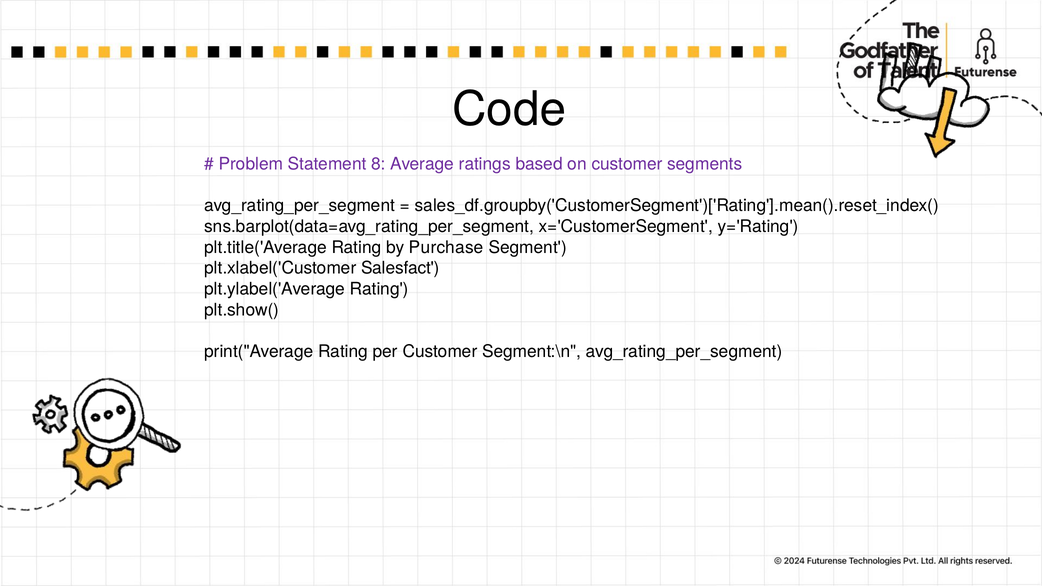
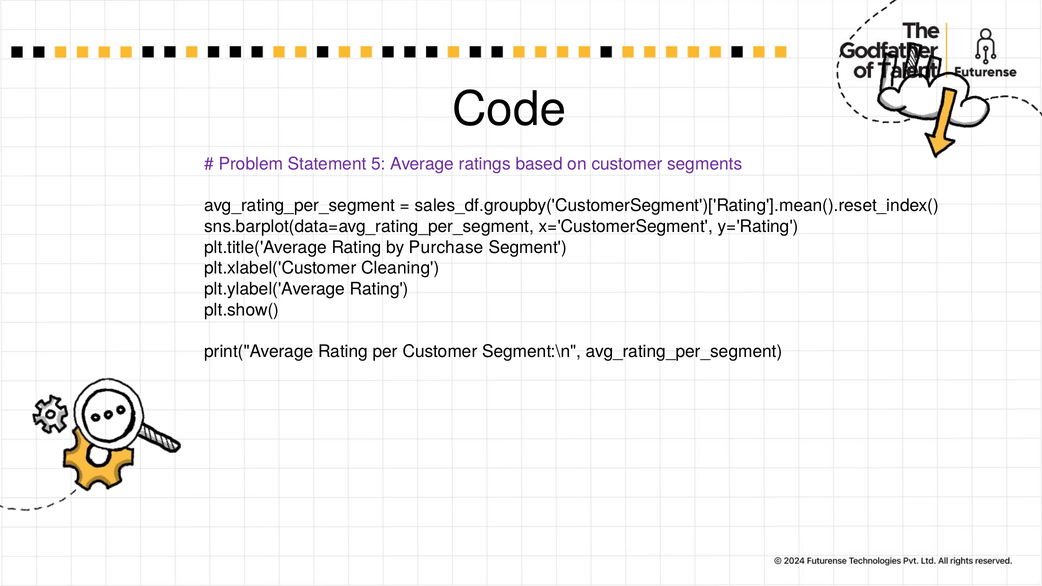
8: 8 -> 5 (378, 164)
Salesfact: Salesfact -> Cleaning (400, 268)
